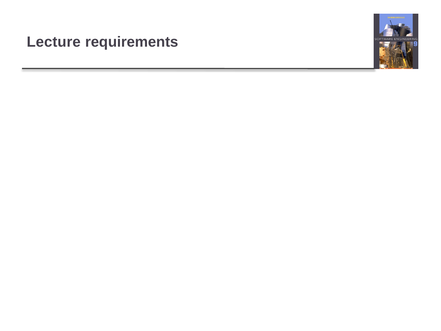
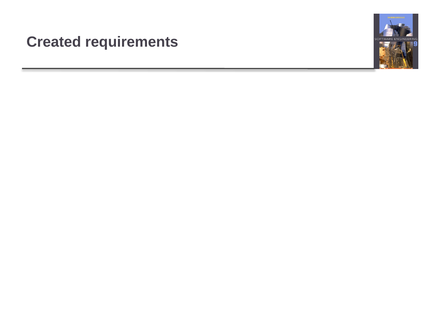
Lecture: Lecture -> Created (54, 42)
